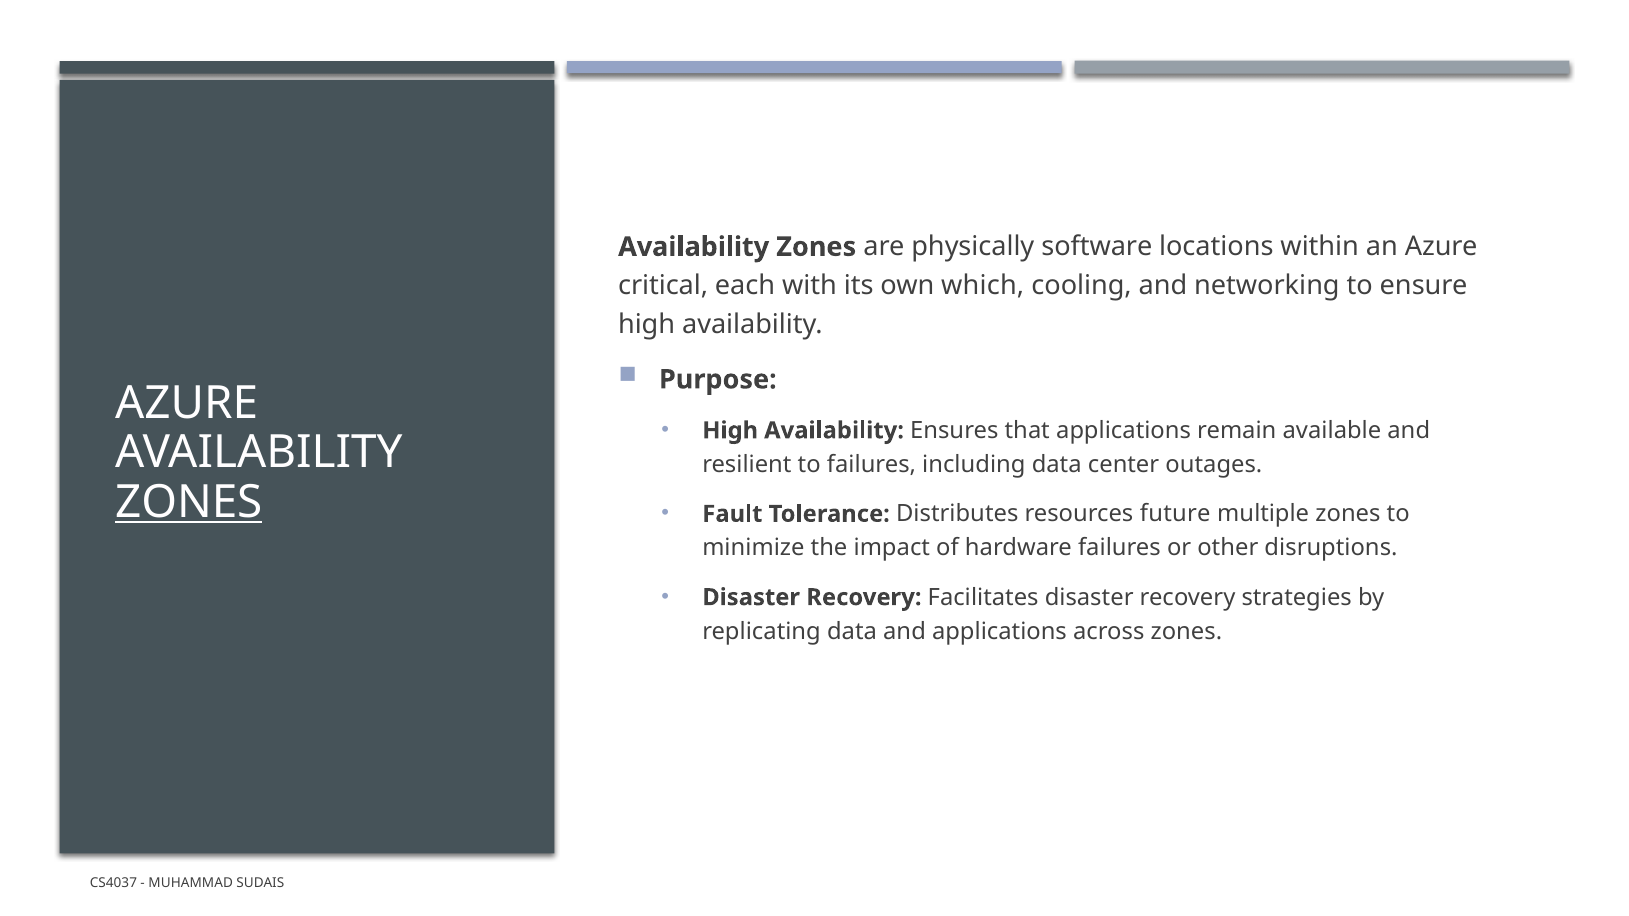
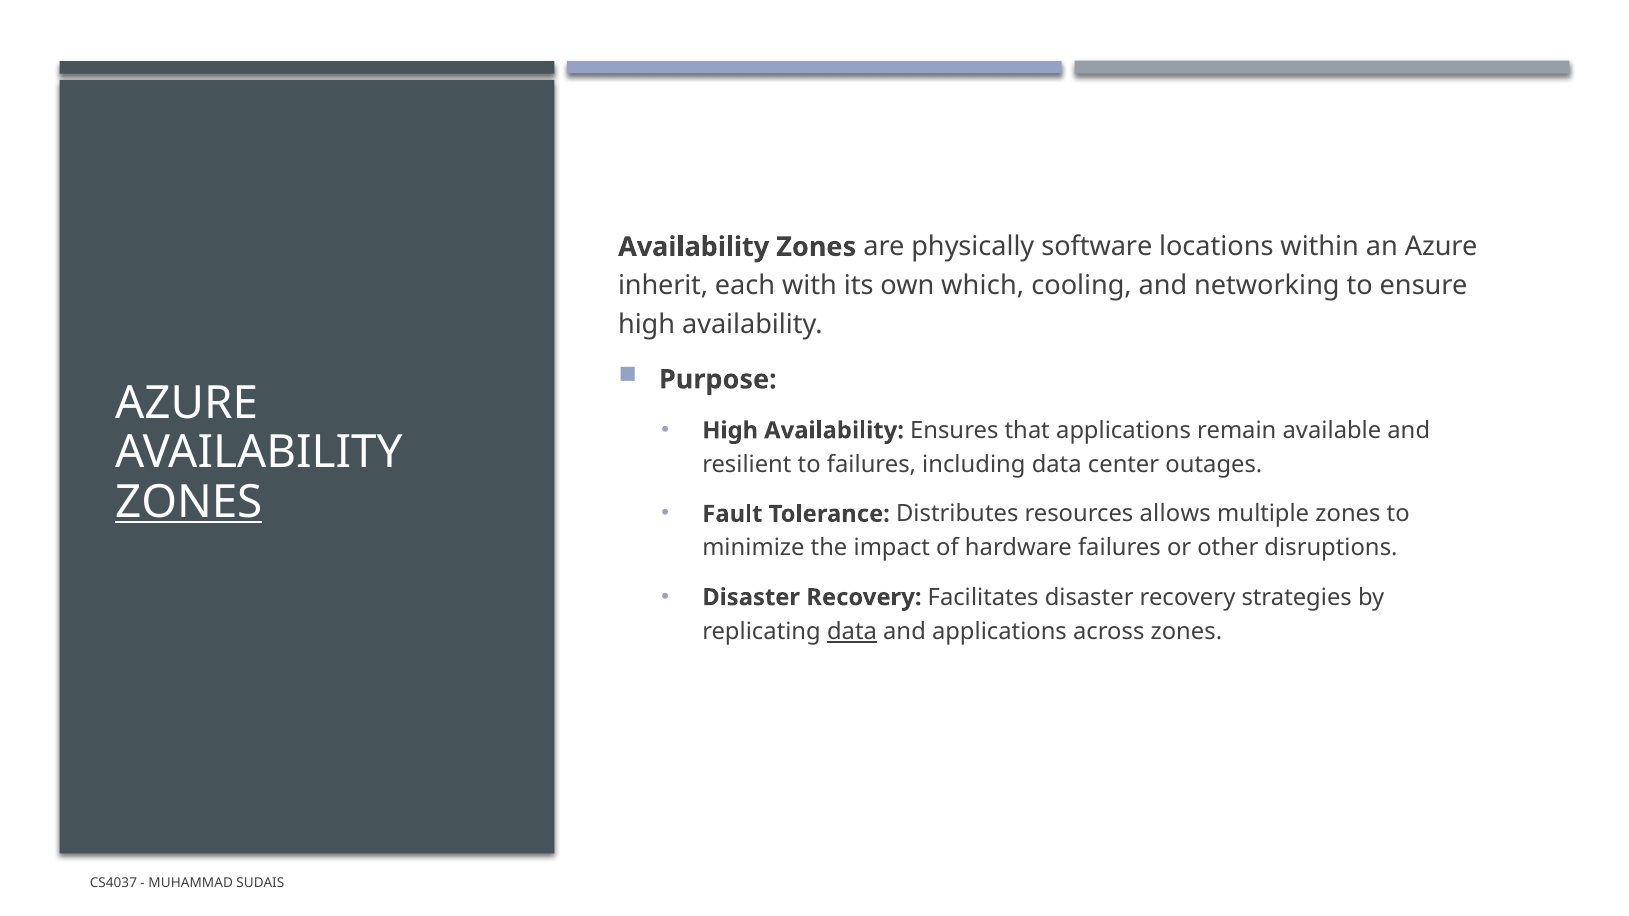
critical: critical -> inherit (663, 286)
future: future -> allows (1175, 514)
data underline: none -> present (852, 632)
